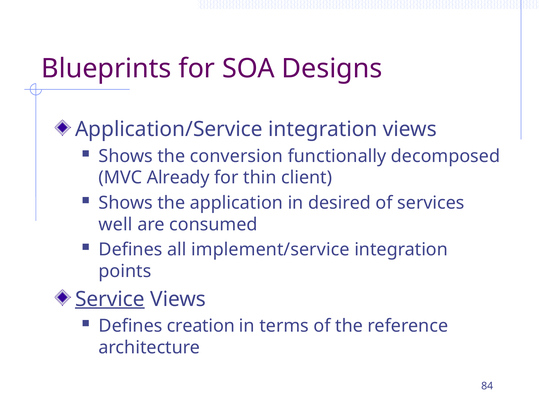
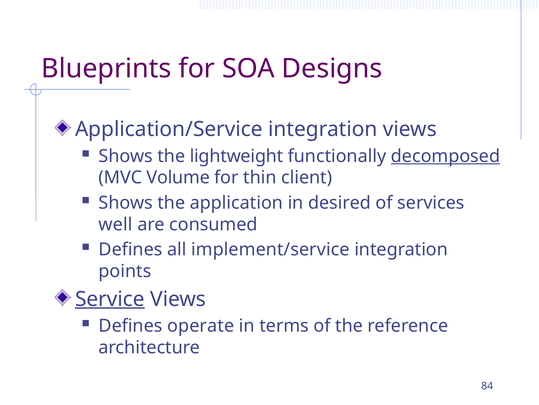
conversion: conversion -> lightweight (237, 156)
decomposed underline: none -> present (446, 156)
Already: Already -> Volume (178, 177)
creation: creation -> operate (201, 325)
